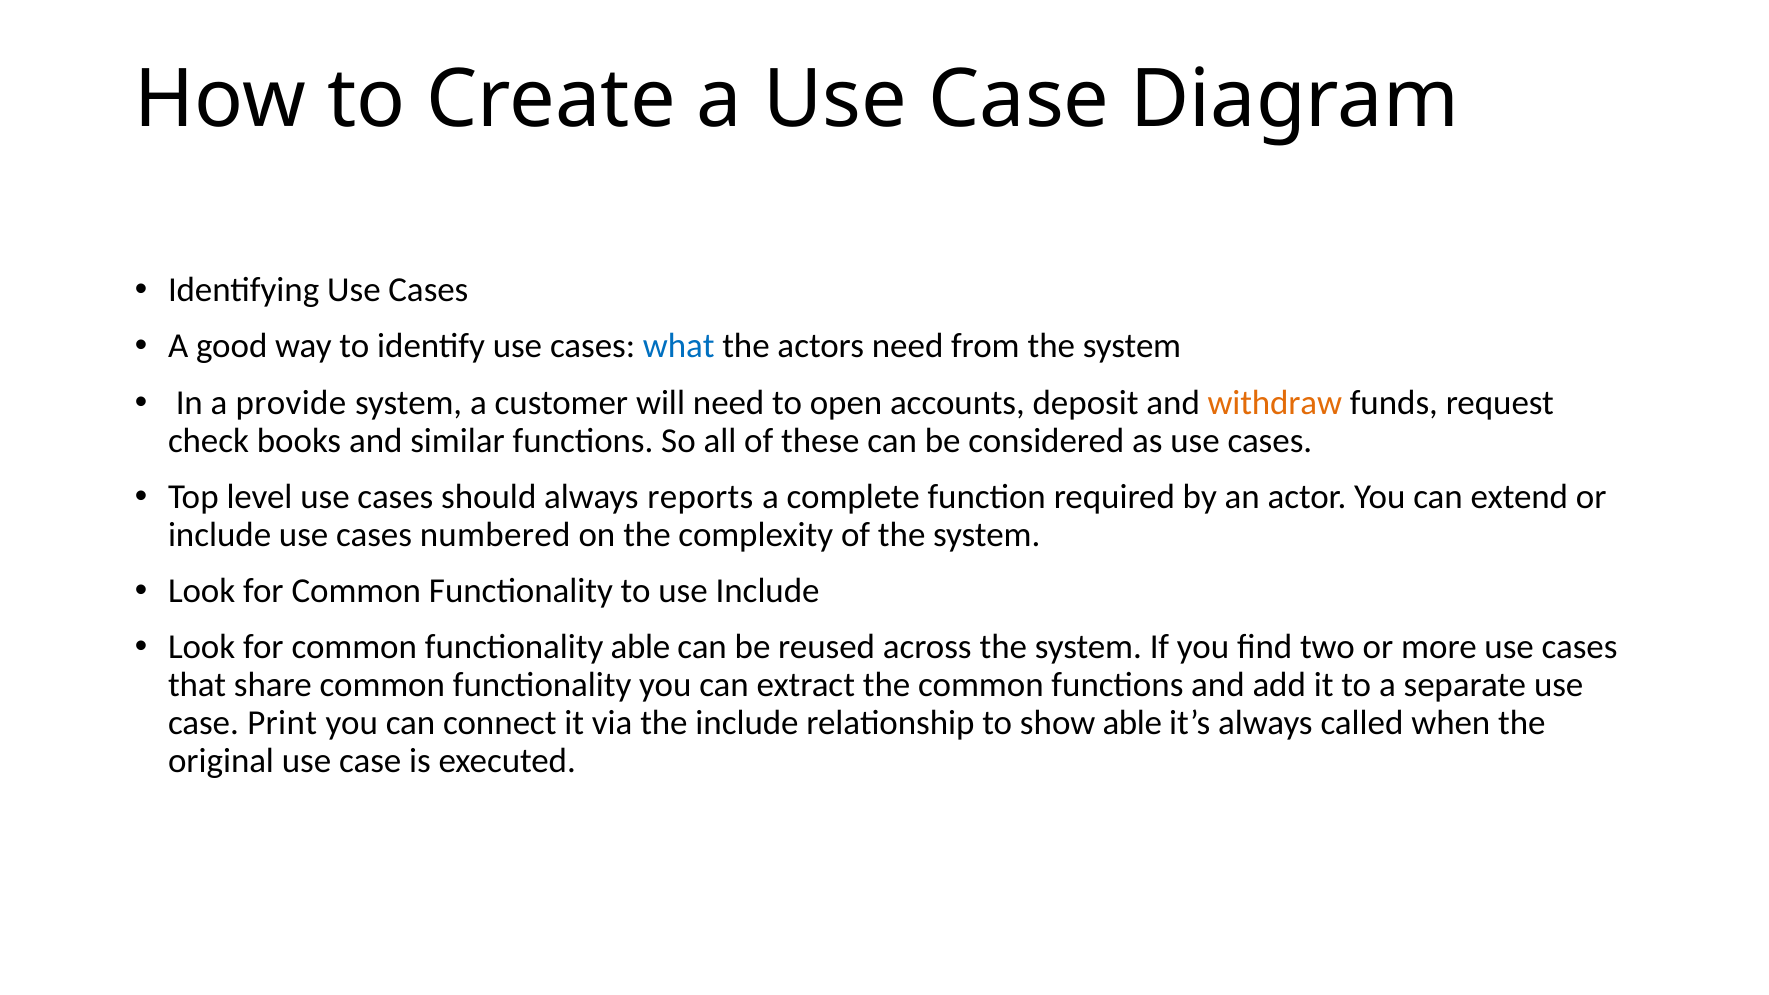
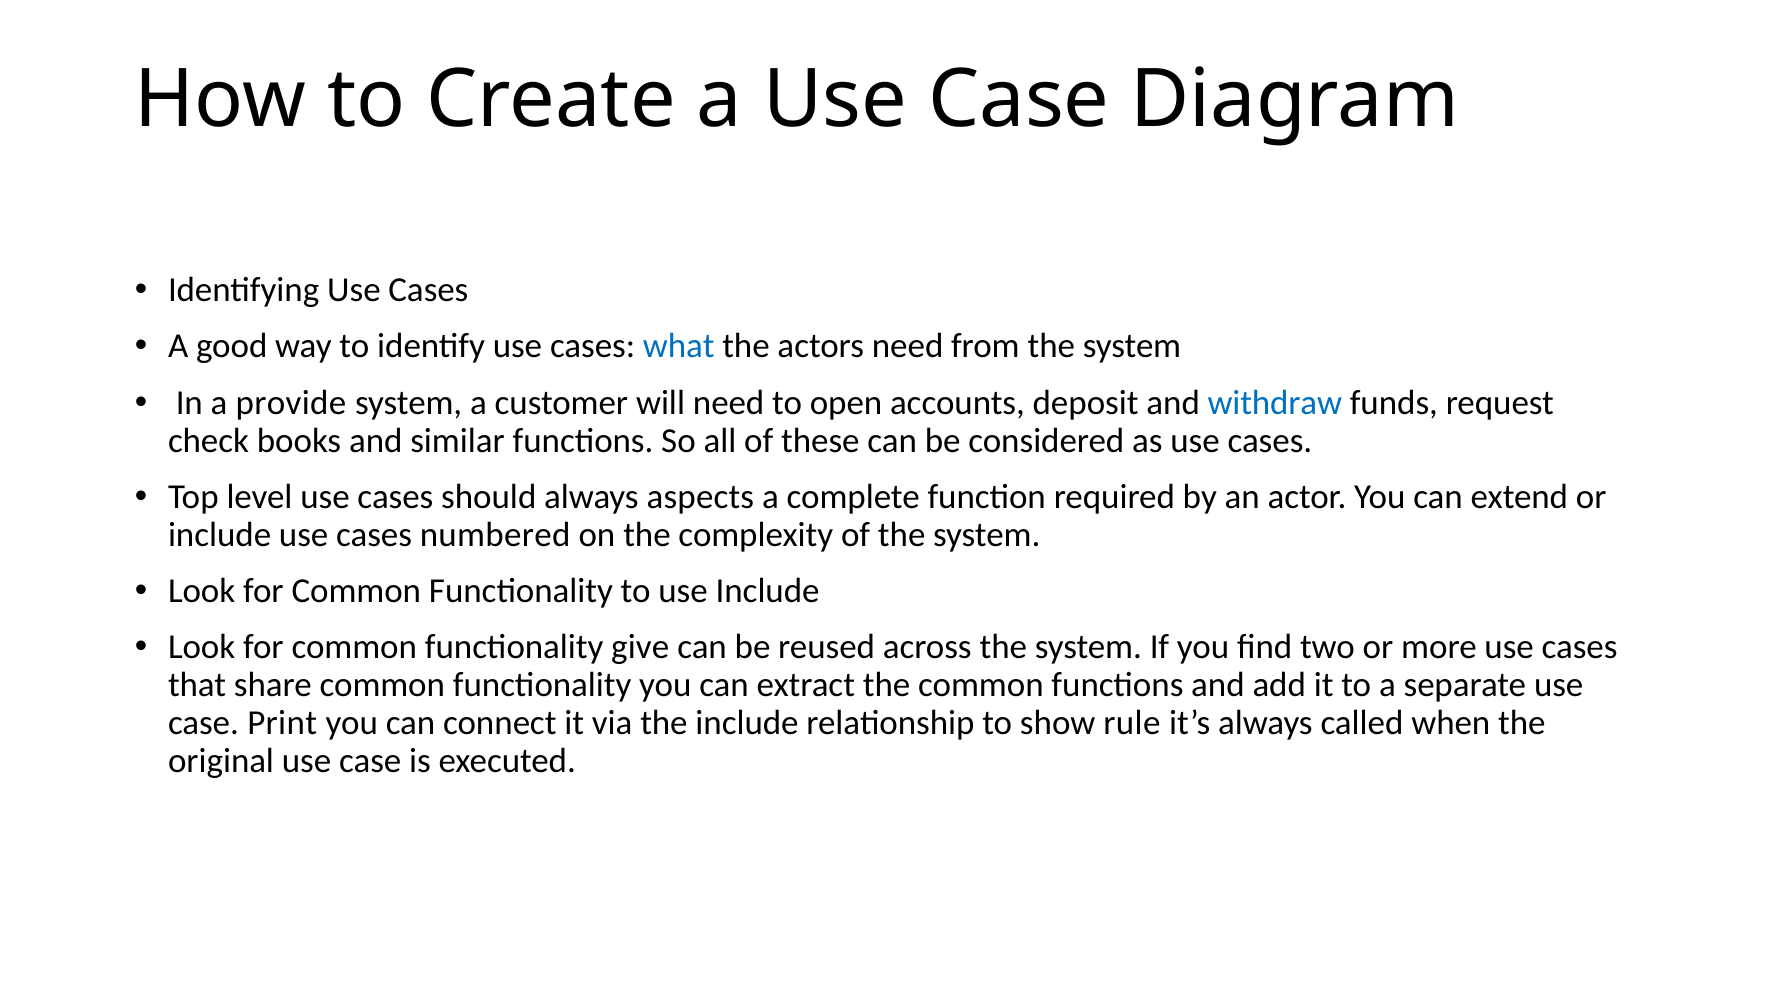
withdraw colour: orange -> blue (1275, 403)
reports: reports -> aspects (700, 497)
functionality able: able -> give (640, 647)
show able: able -> rule (1132, 723)
